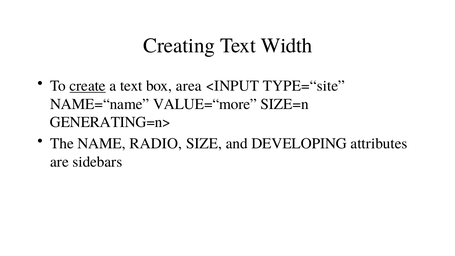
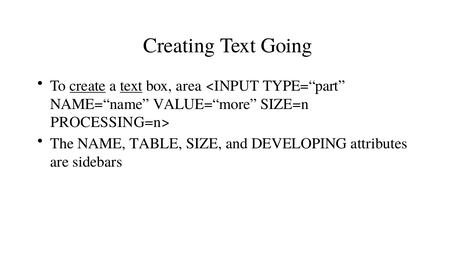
Width: Width -> Going (287, 46)
text underline: none -> present (131, 86)
TYPE=“site: TYPE=“site -> TYPE=“part (304, 86)
GENERATING=n>: GENERATING=n> -> PROCESSING=n> (110, 122)
RADIO: RADIO -> TABLE (156, 143)
